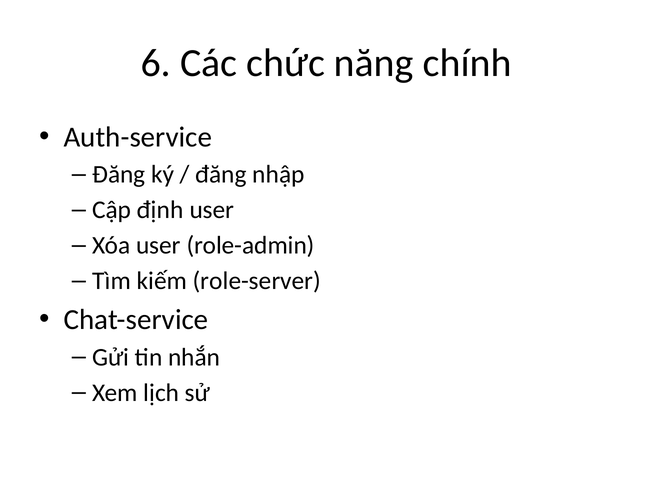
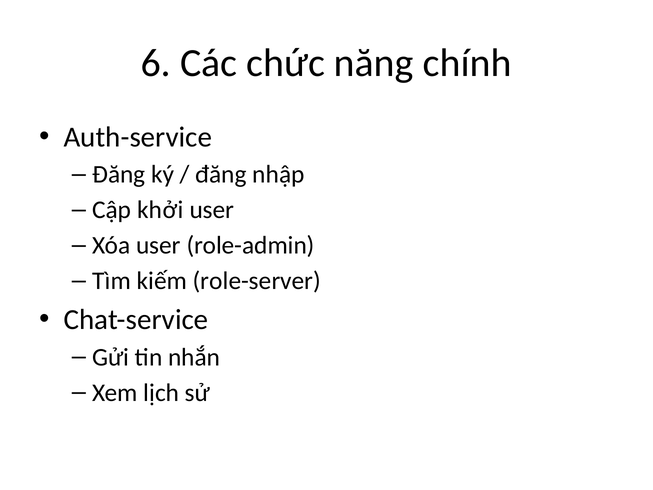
định: định -> khởi (160, 210)
